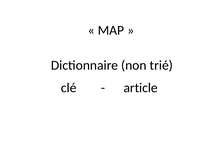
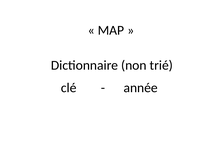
article: article -> année (141, 88)
